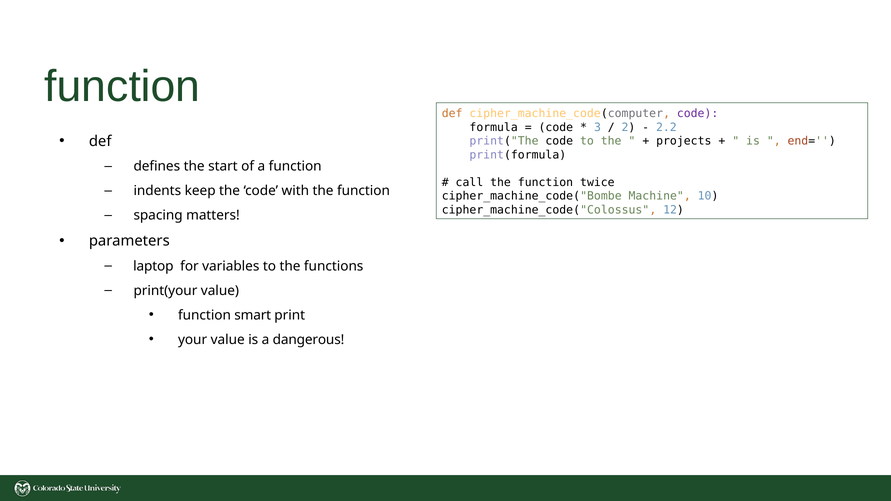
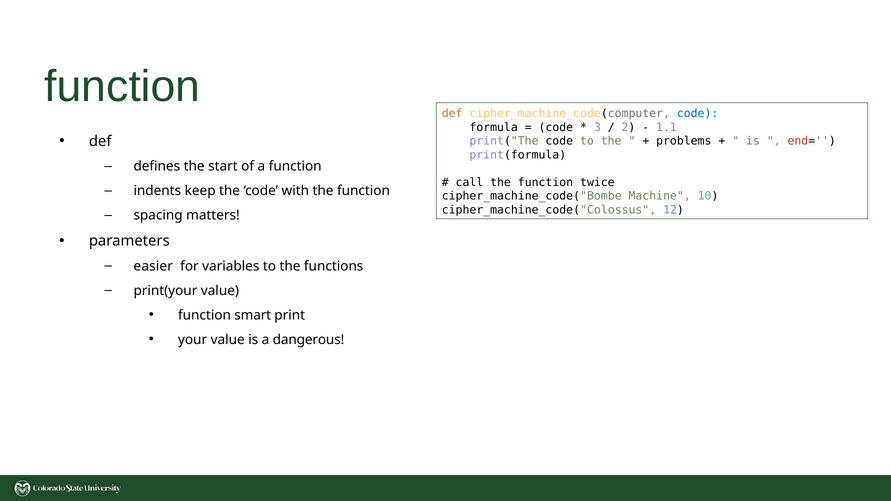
code colour: purple -> blue (698, 114)
2.2: 2.2 -> 1.1 (666, 127)
projects: projects -> problems (684, 141)
laptop: laptop -> easier (153, 266)
